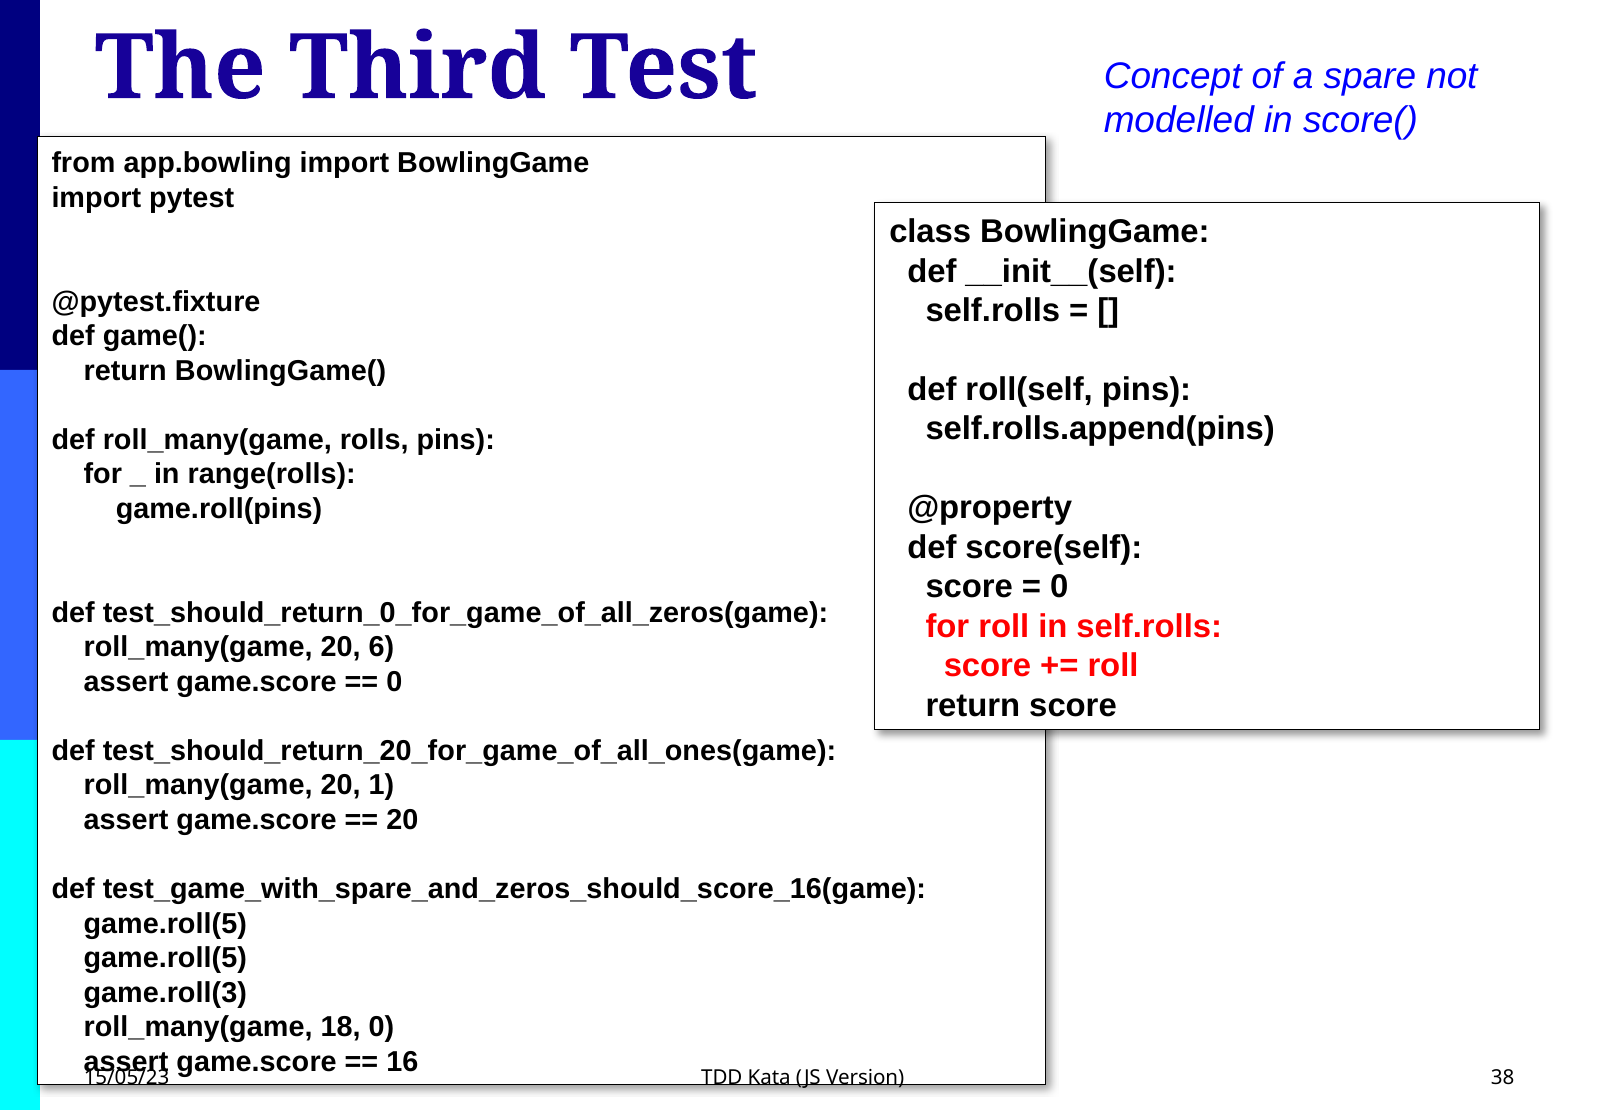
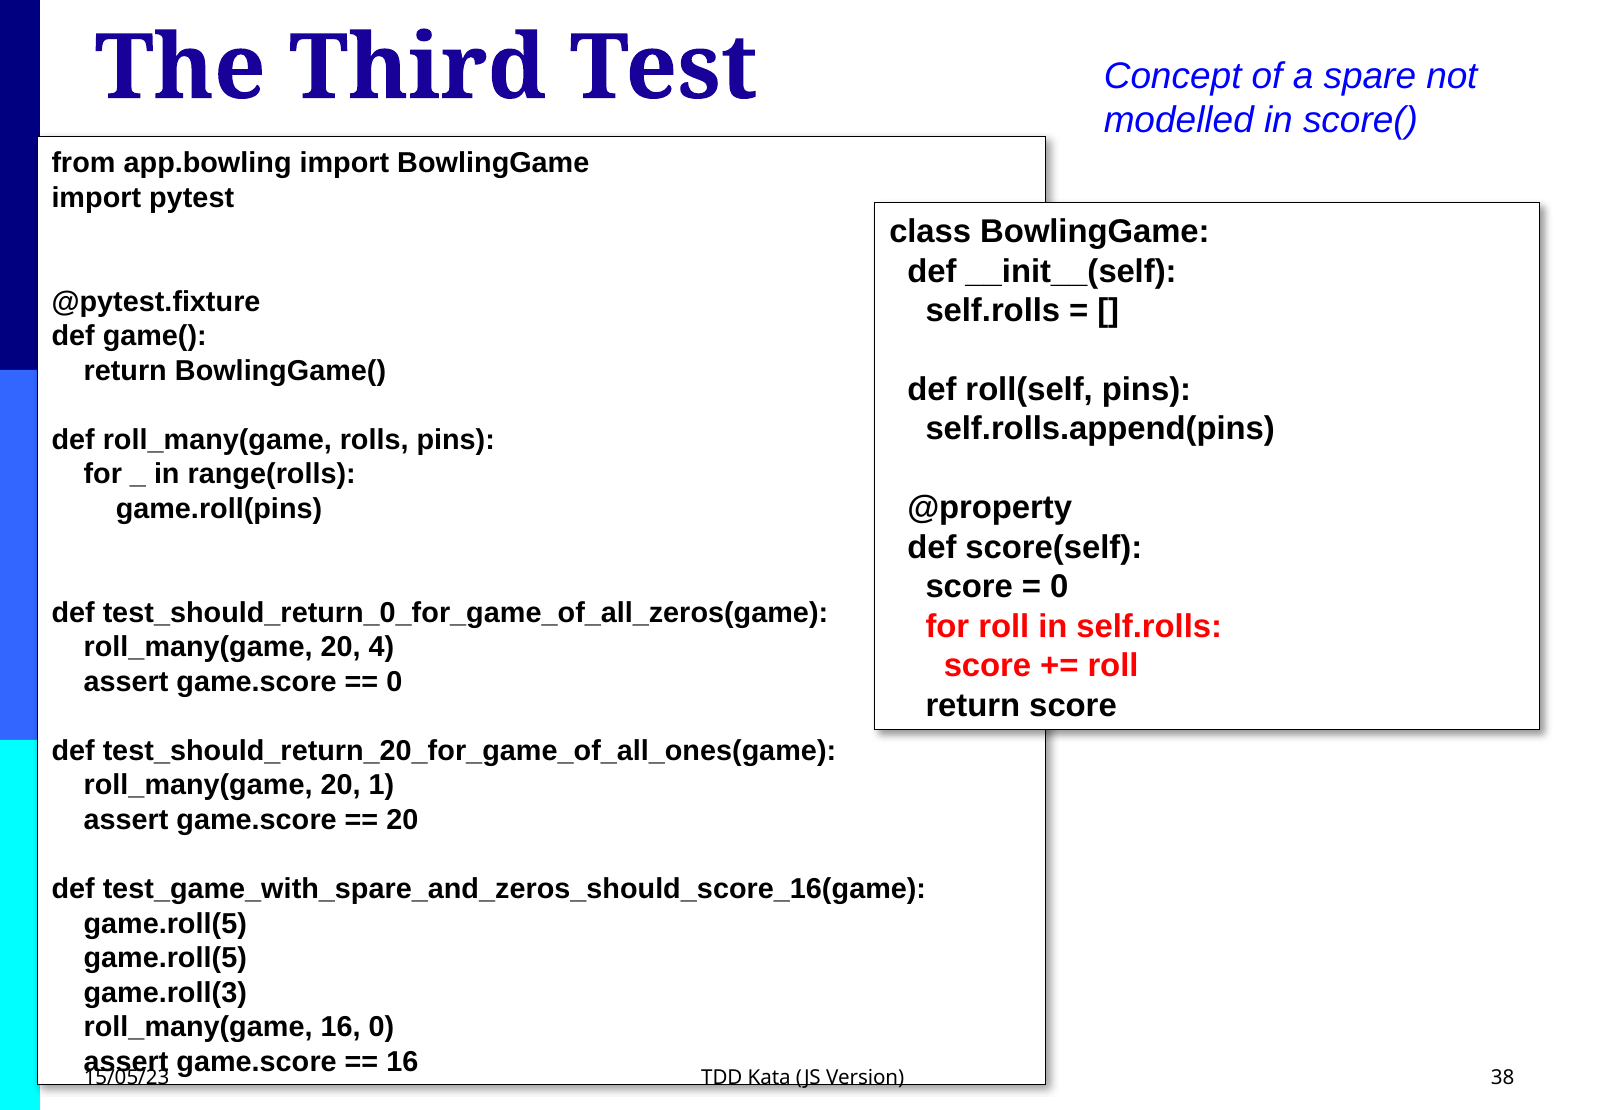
6: 6 -> 4 (381, 647)
roll_many(game 18: 18 -> 16 (341, 1027)
